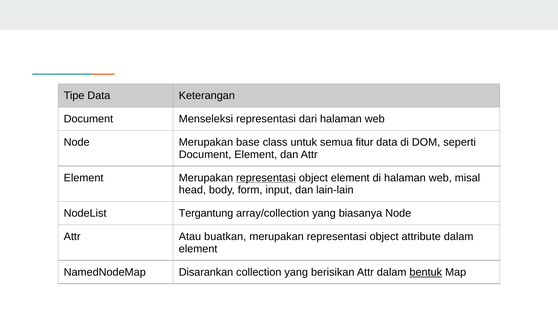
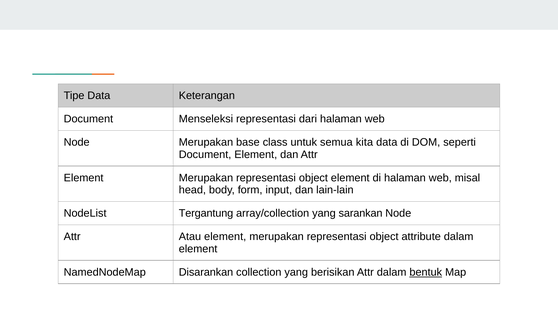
fitur: fitur -> kita (364, 142)
representasi underline: present -> none (266, 178)
biasanya: biasanya -> sarankan (361, 213)
Atau buatkan: buatkan -> element (225, 237)
